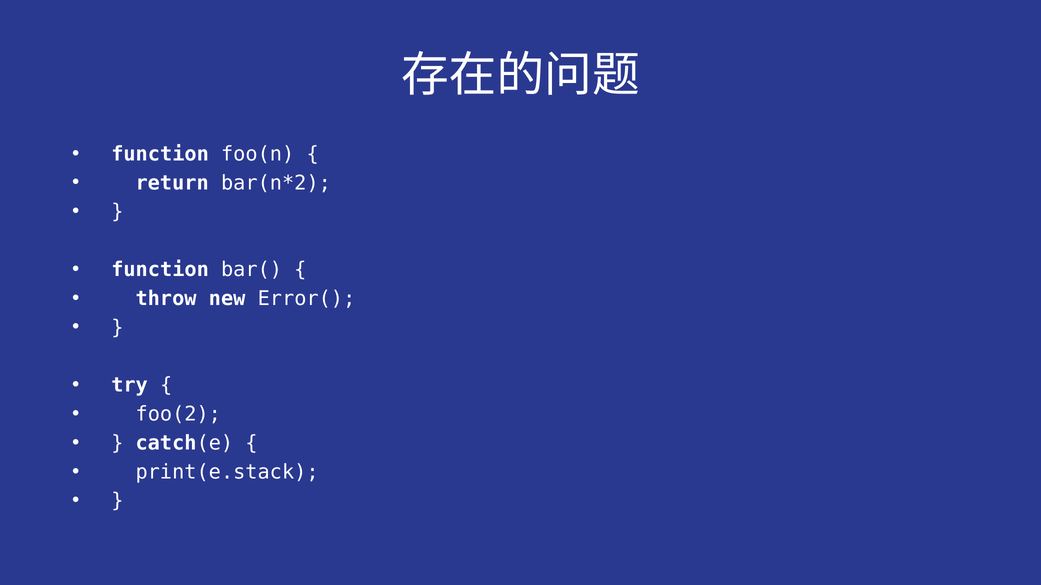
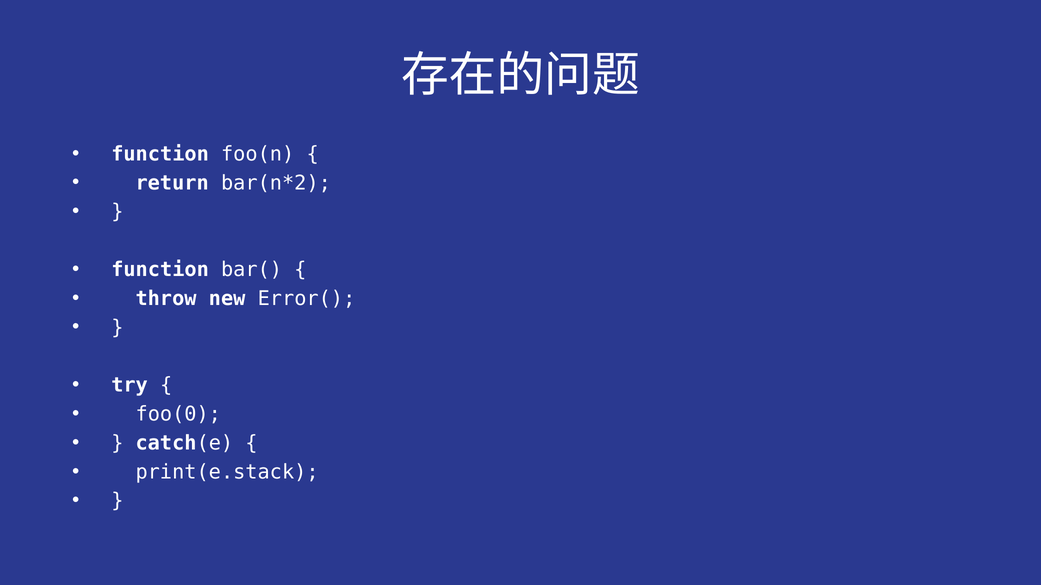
foo(2: foo(2 -> foo(0 (178, 415)
